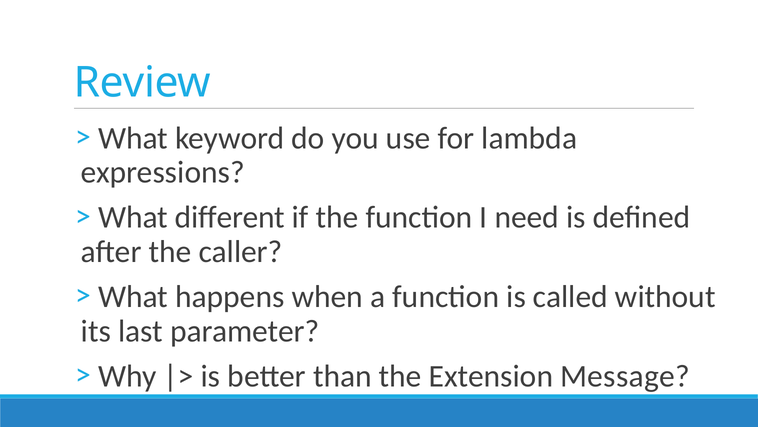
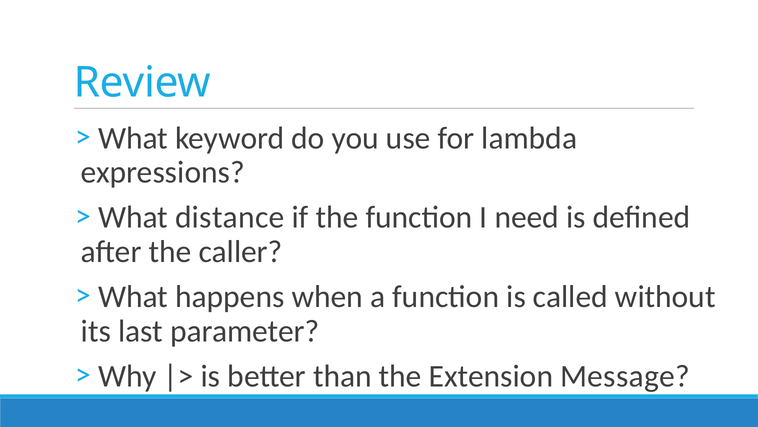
different: different -> distance (230, 217)
